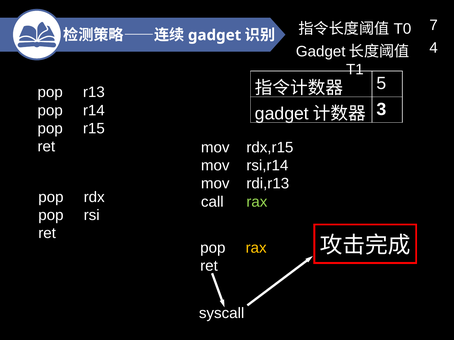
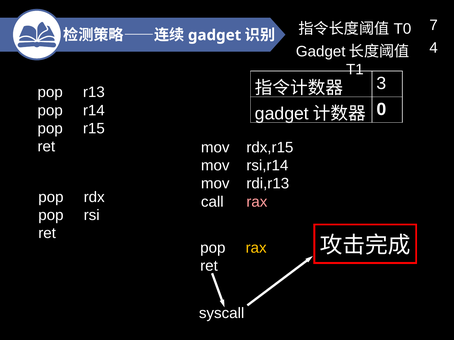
5: 5 -> 3 (381, 84)
3: 3 -> 0 (381, 109)
rax colour: light green -> pink (257, 202)
